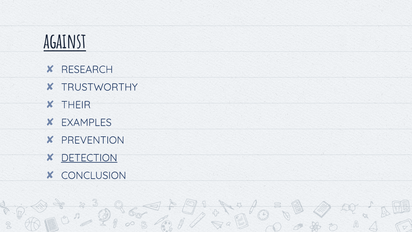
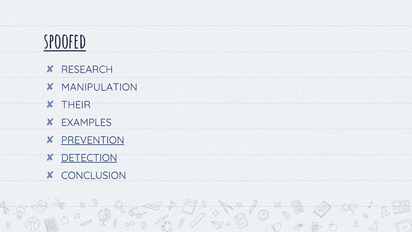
against: against -> spoofed (65, 42)
TRUSTWORTHY: TRUSTWORTHY -> MANIPULATION (99, 87)
PREVENTION underline: none -> present (93, 140)
